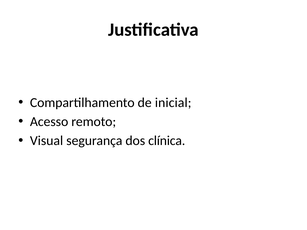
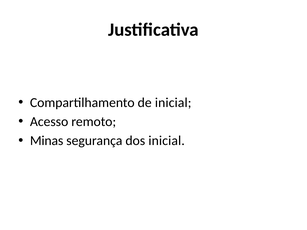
Visual: Visual -> Minas (47, 141)
dos clínica: clínica -> inicial (167, 141)
